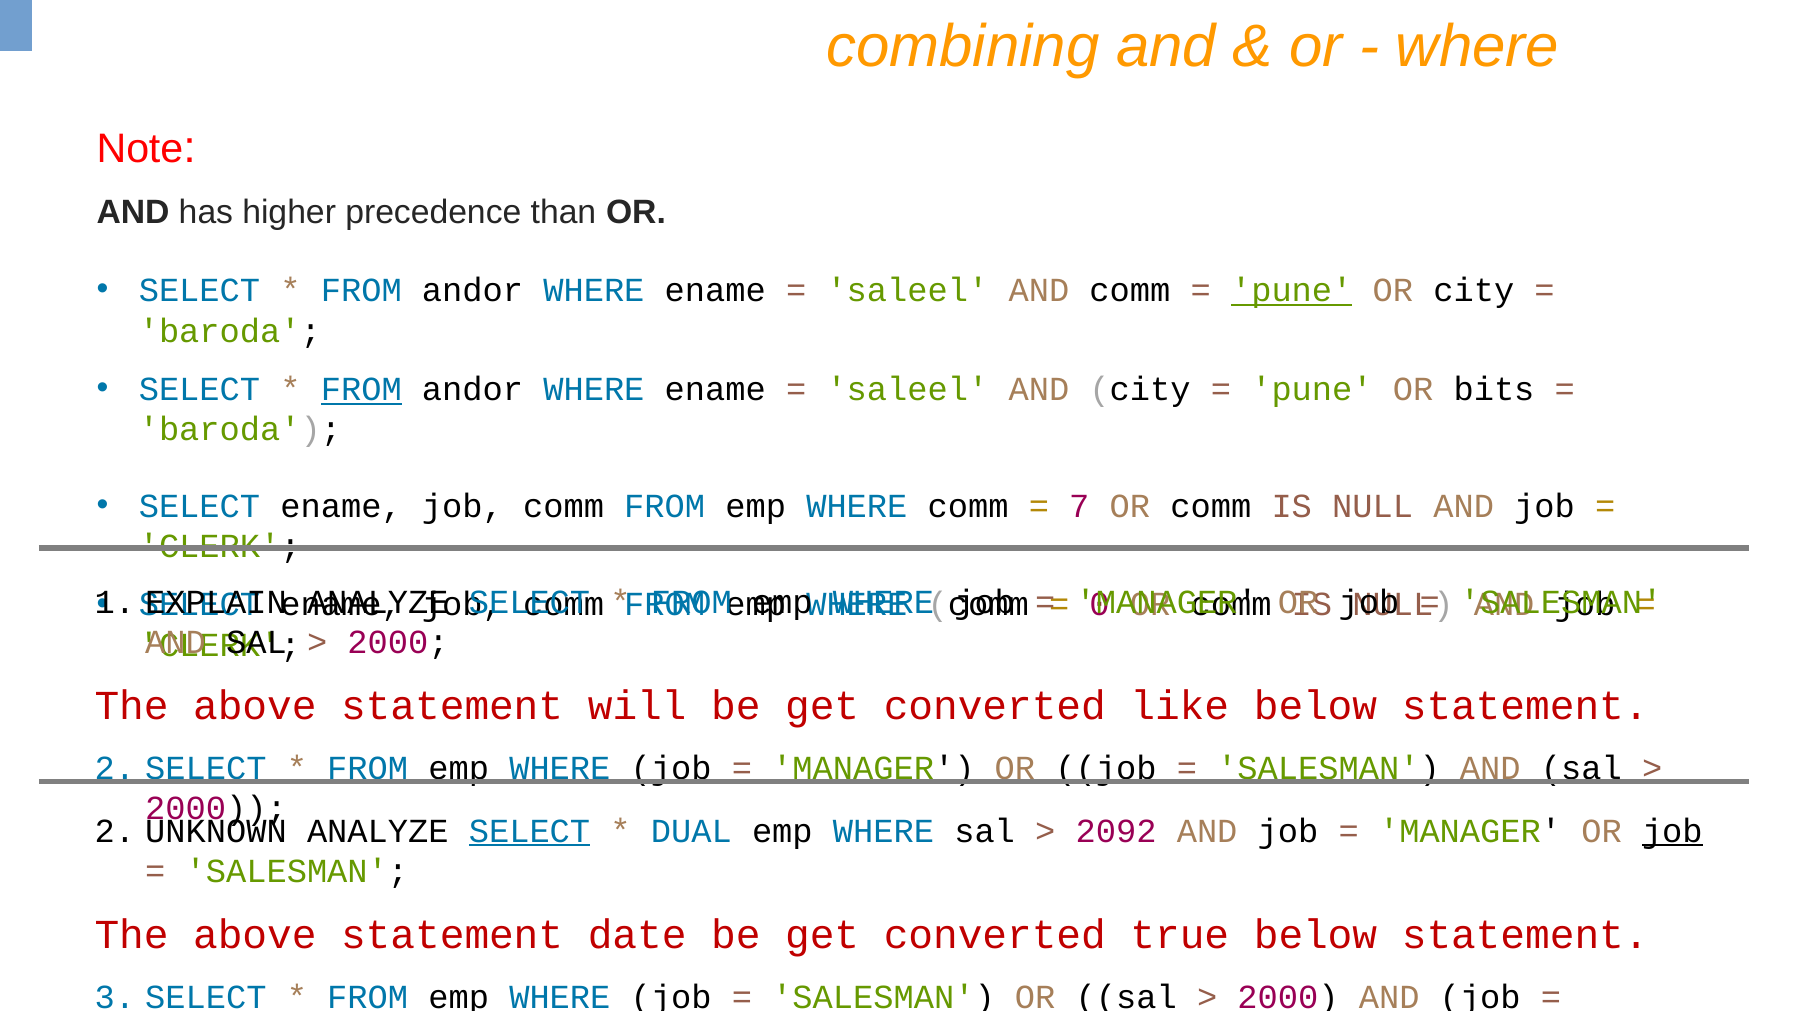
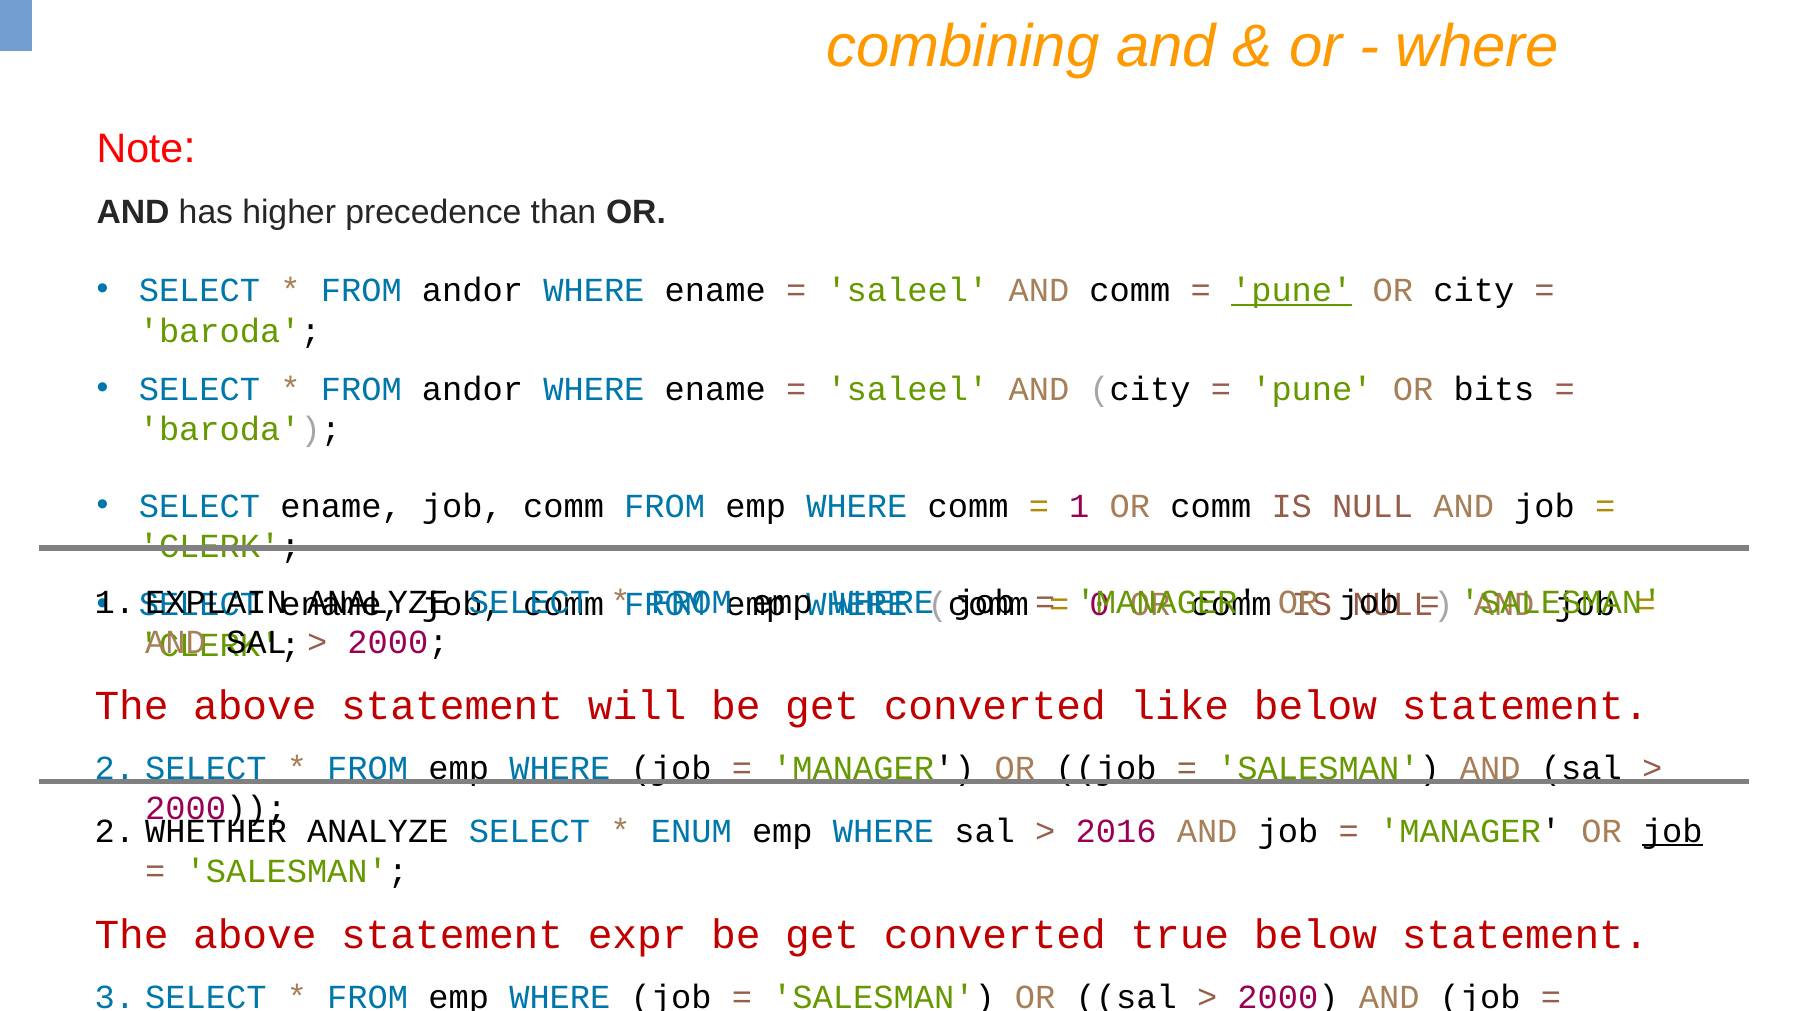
FROM underline: present -> none (361, 389)
7: 7 -> 1 (1079, 506)
UNKNOWN: UNKNOWN -> WHETHER (216, 831)
SELECT underline: present -> none (530, 831)
DUAL: DUAL -> ENUM (691, 831)
2092: 2092 -> 2016 (1116, 831)
date: date -> expr (637, 935)
